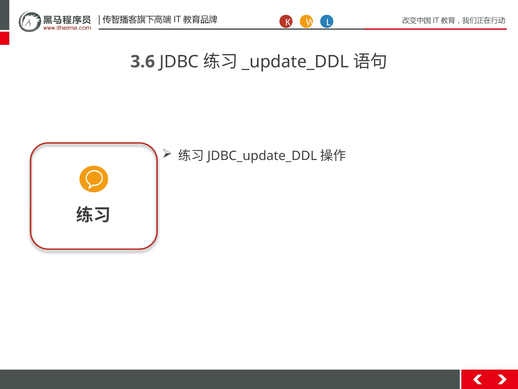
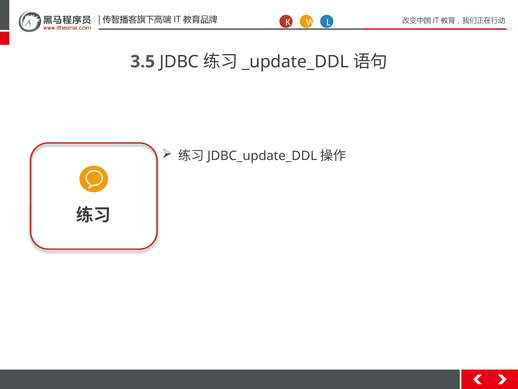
3.6: 3.6 -> 3.5 (143, 62)
